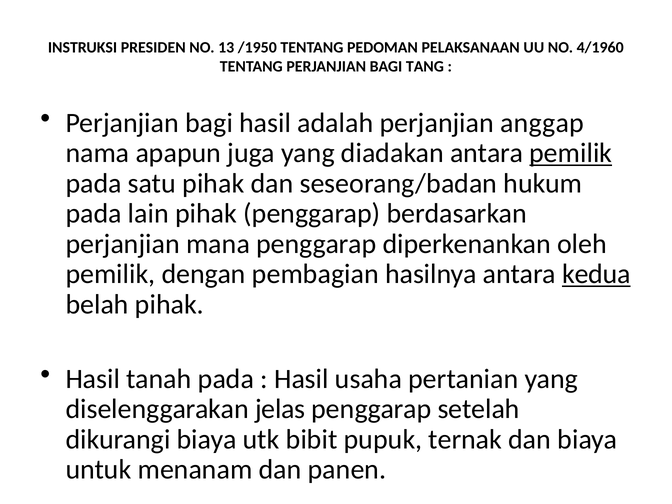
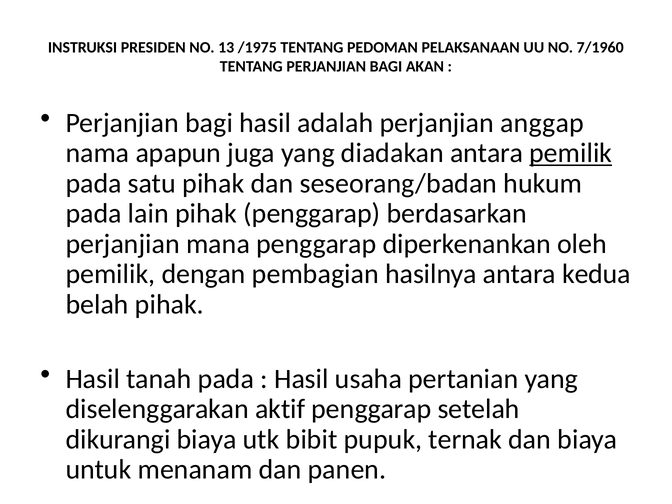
/1950: /1950 -> /1975 (257, 48)
4/1960: 4/1960 -> 7/1960 (600, 48)
TANG: TANG -> AKAN (425, 67)
kedua underline: present -> none (596, 274)
jelas: jelas -> aktif (280, 409)
